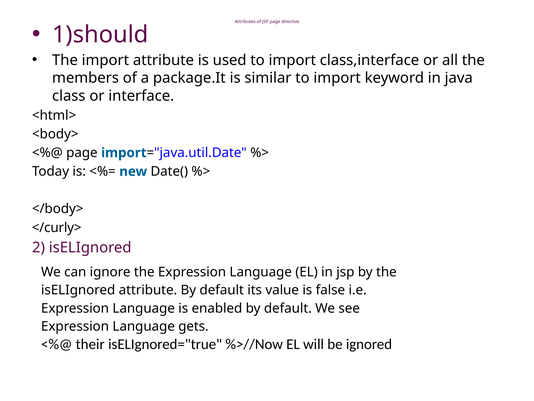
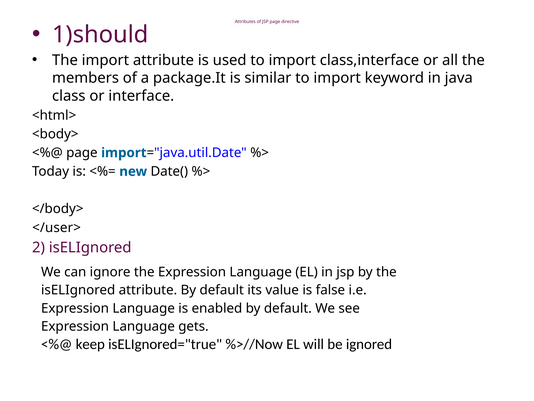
</curly>: </curly> -> </user> (57, 227)
their: their -> keep (90, 344)
